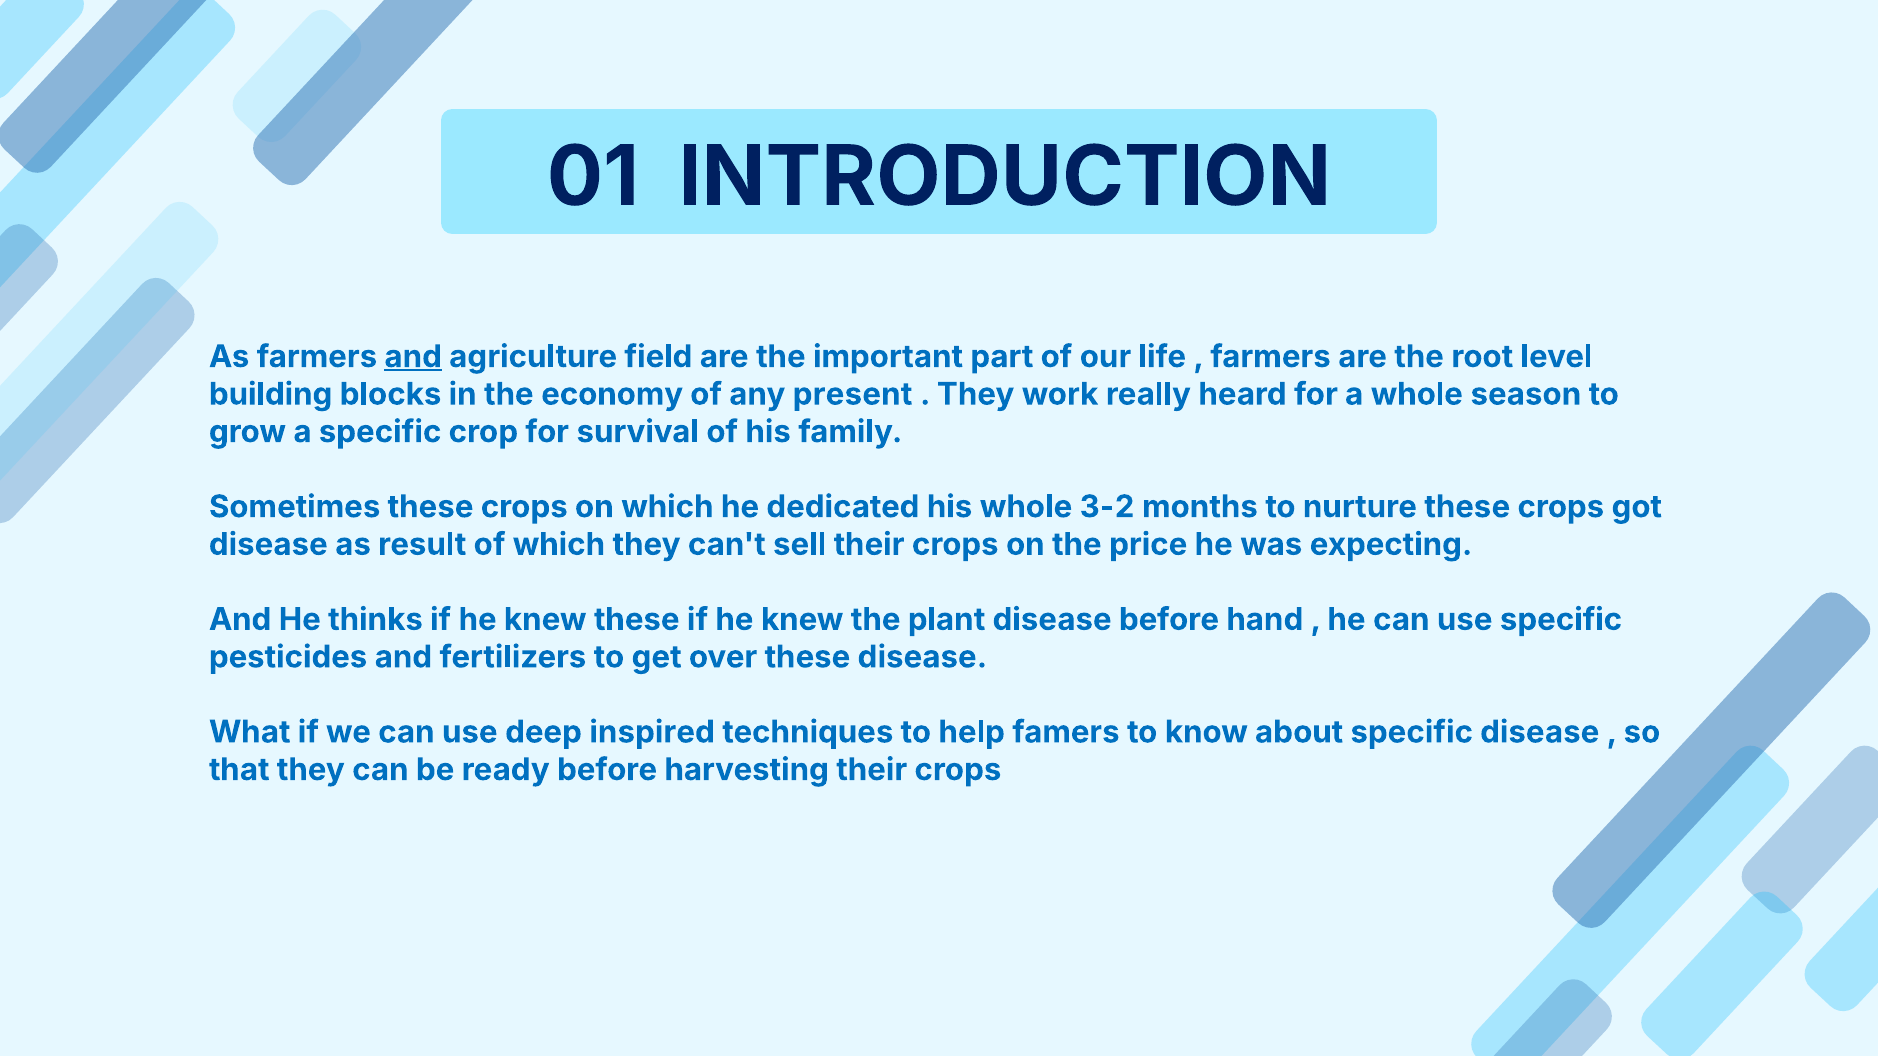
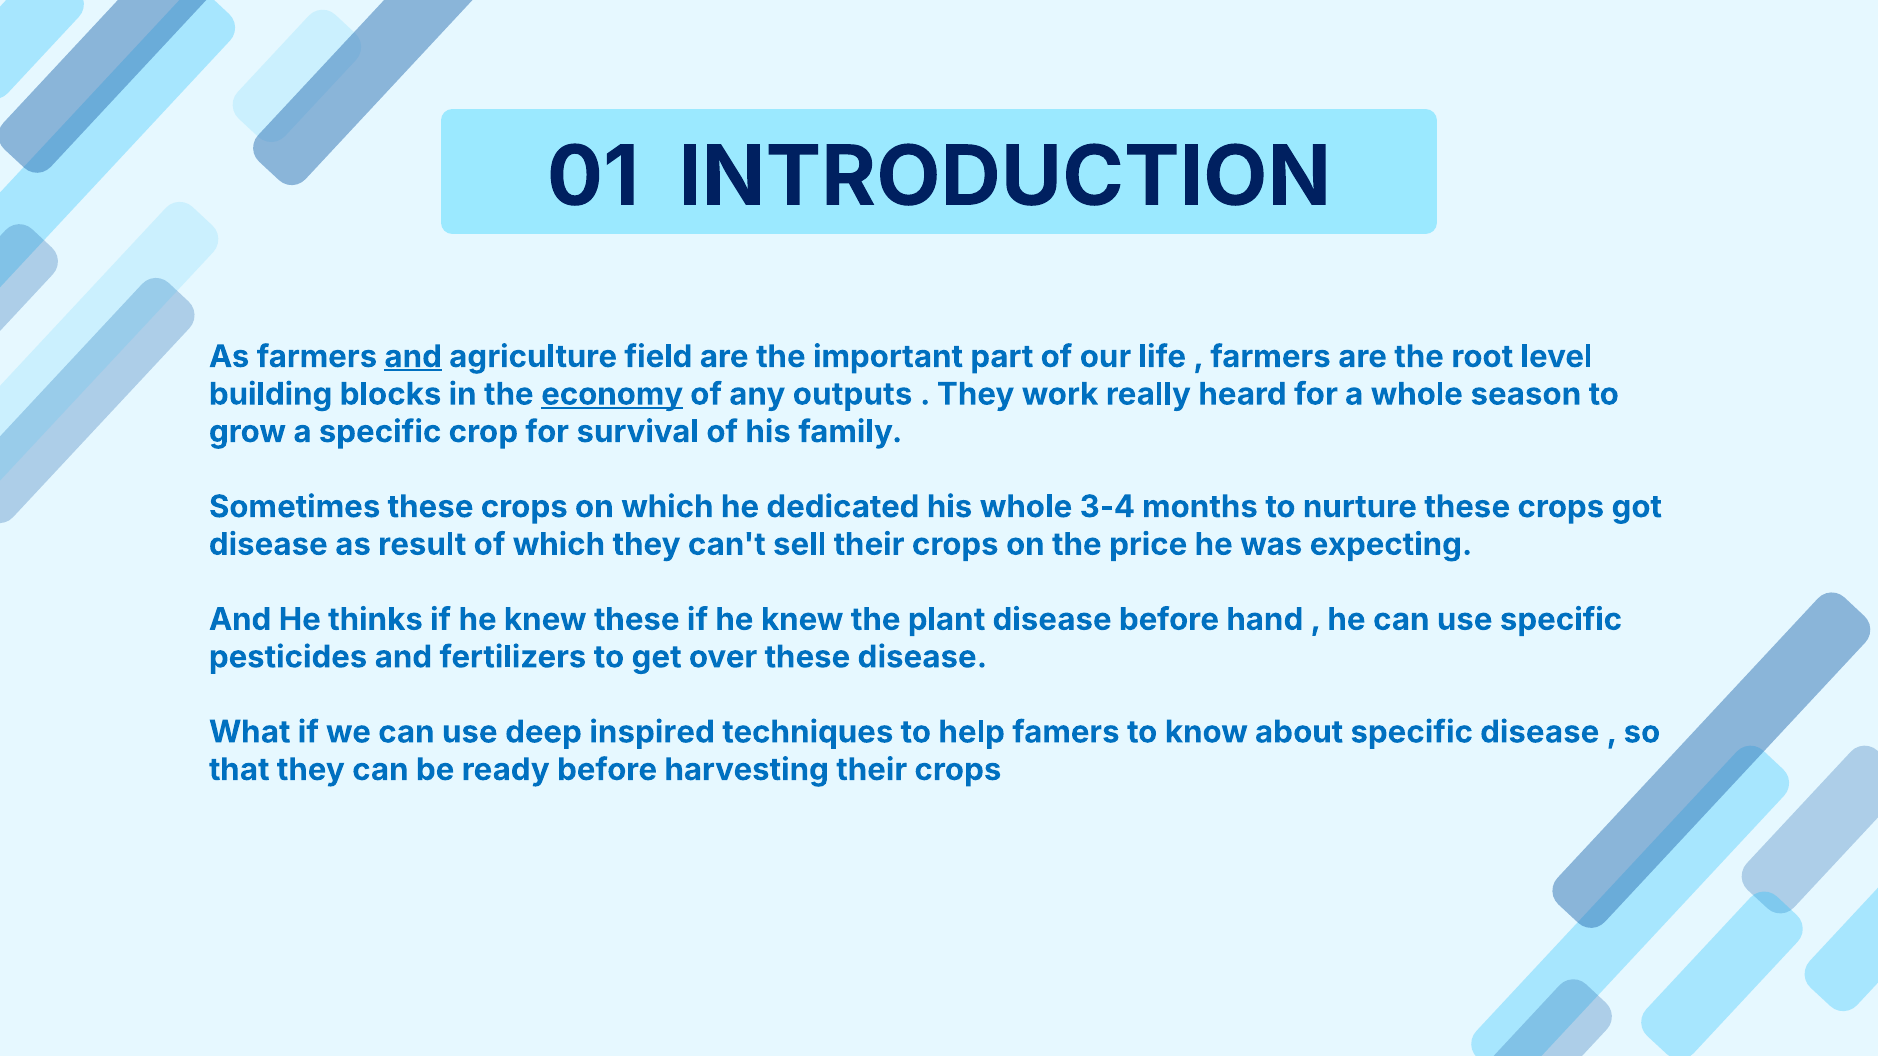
economy underline: none -> present (612, 394)
present: present -> outputs (853, 394)
3-2: 3-2 -> 3-4 (1107, 507)
